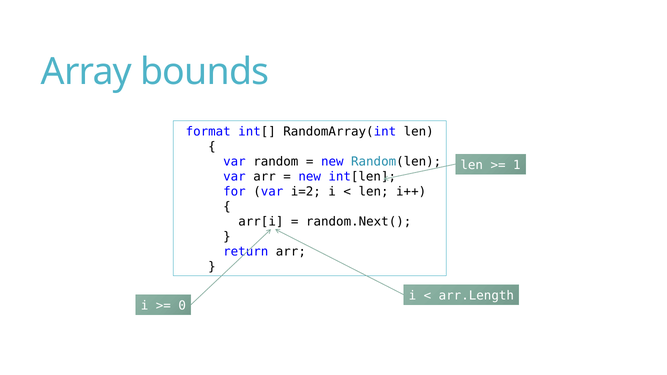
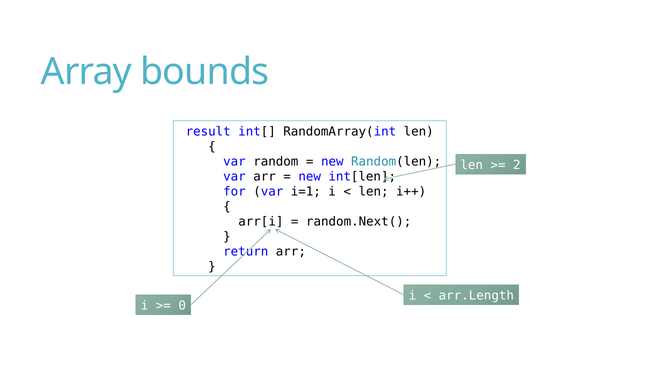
format: format -> result (208, 132)
1: 1 -> 2 (517, 165)
i=2: i=2 -> i=1 (306, 192)
